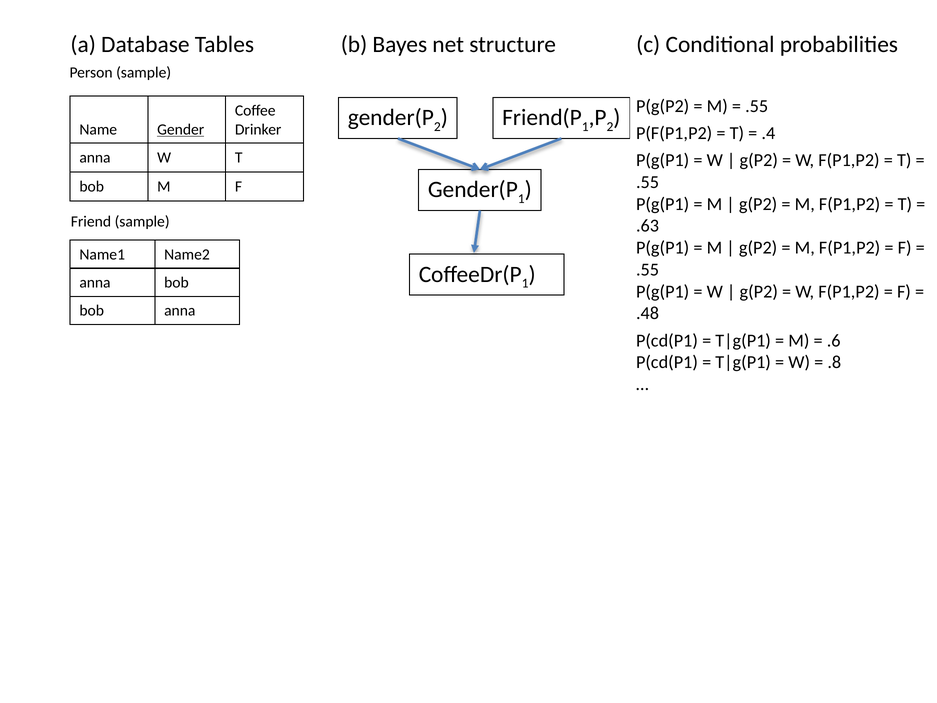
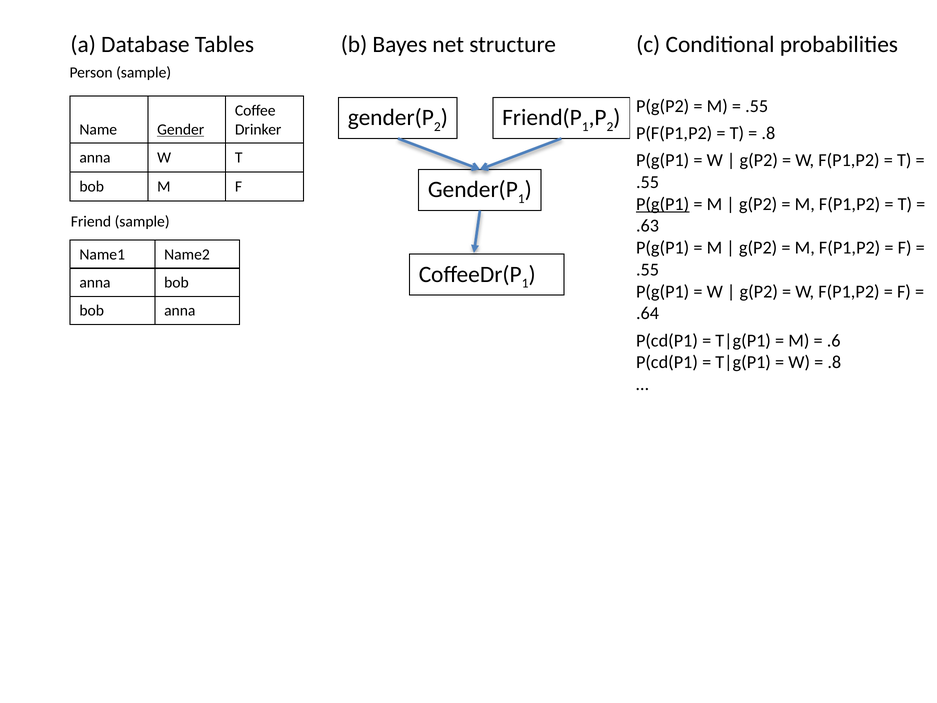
.4: .4 -> .8 (768, 133)
P(g(P1 underline: none -> present (663, 204)
.48: .48 -> .64 (648, 313)
